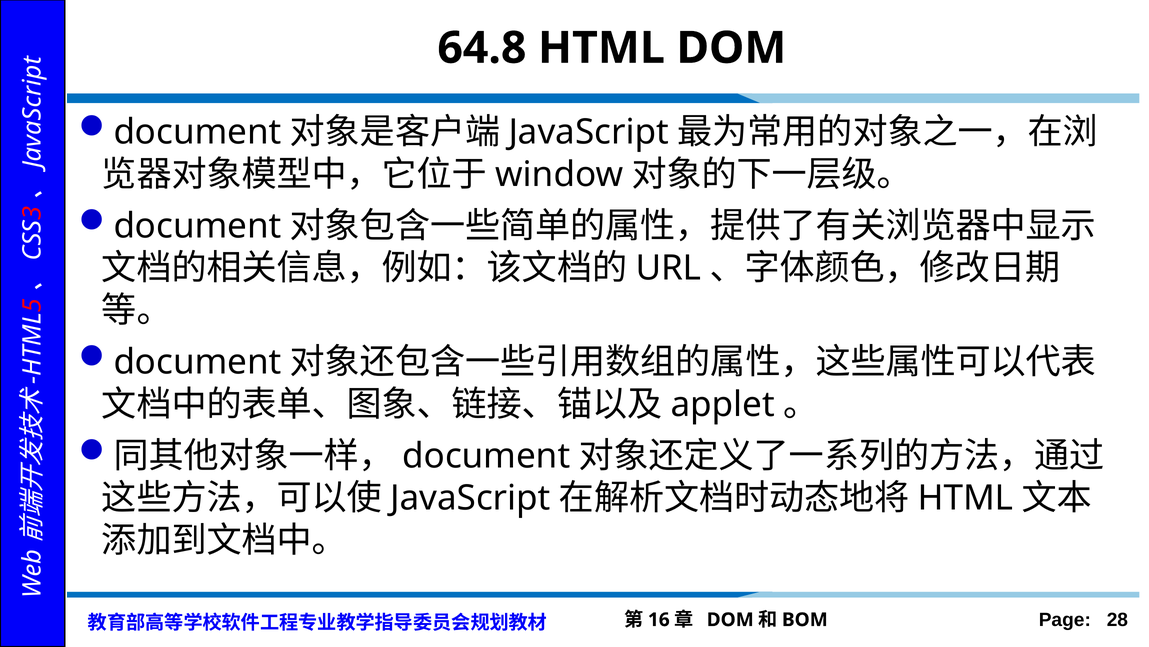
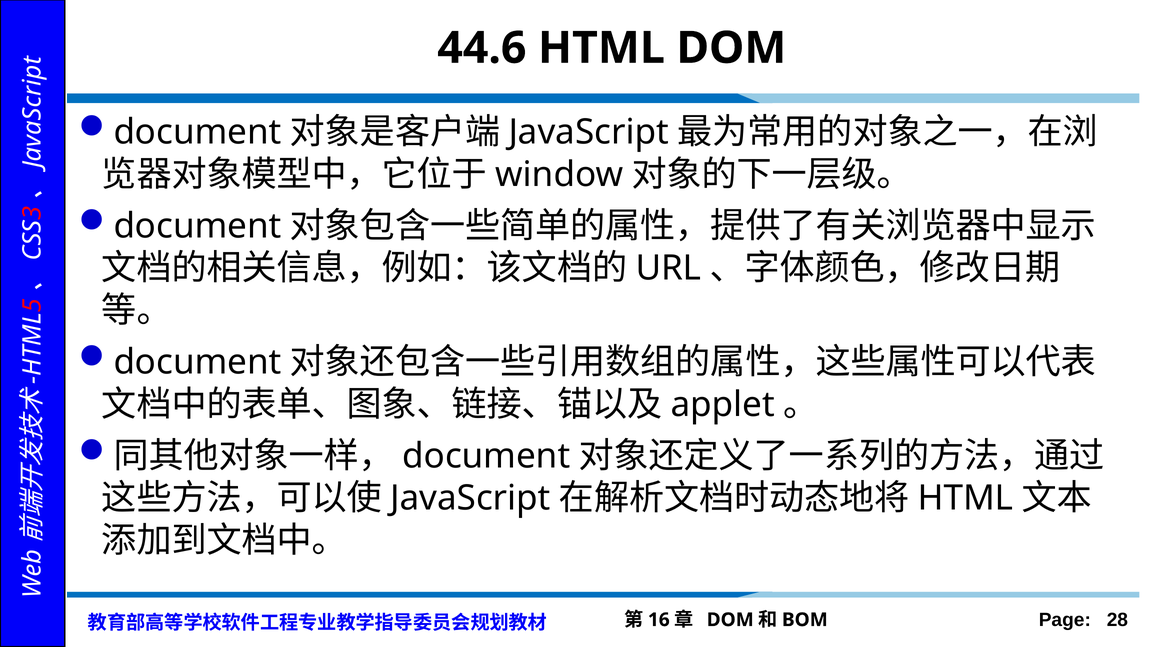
64.8: 64.8 -> 44.6 (482, 48)
